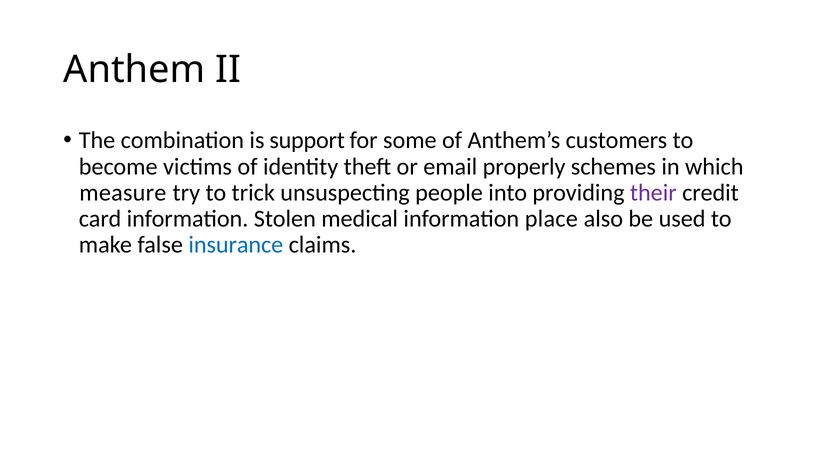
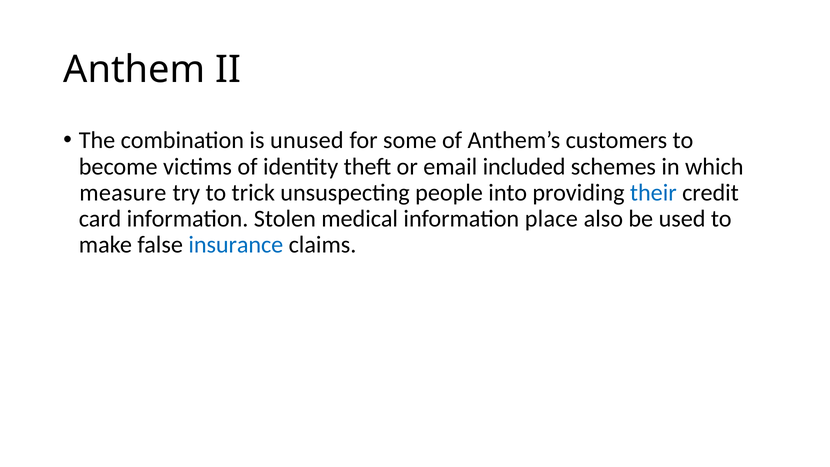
support: support -> unused (307, 140)
properly: properly -> included (524, 166)
their colour: purple -> blue (653, 193)
